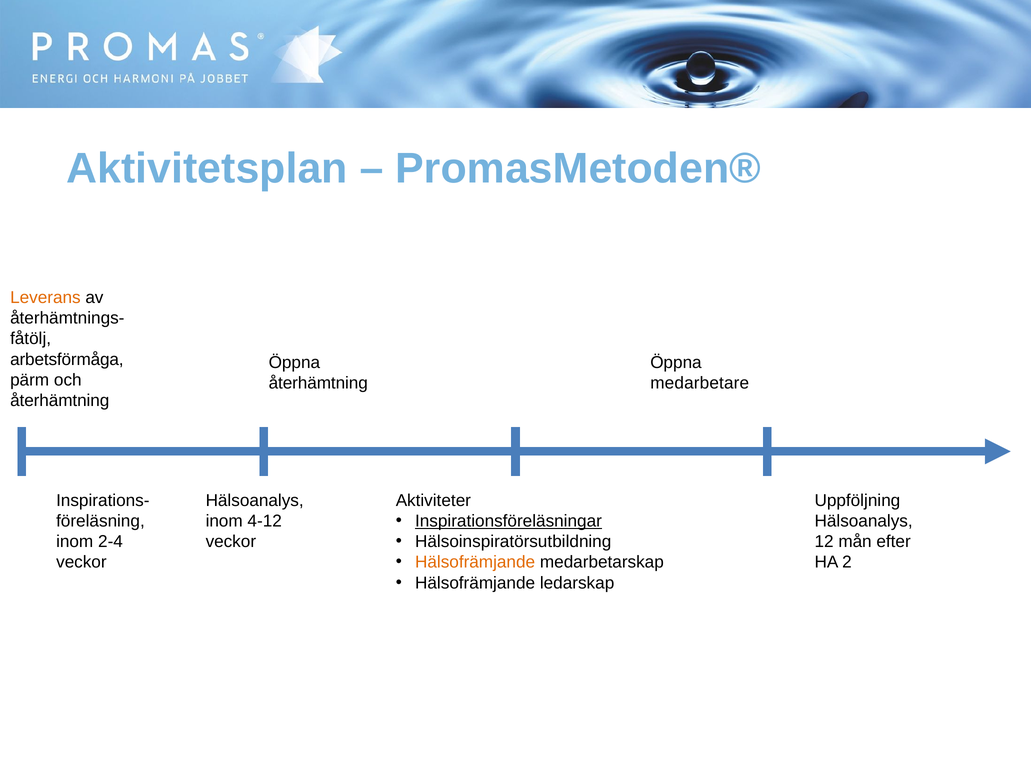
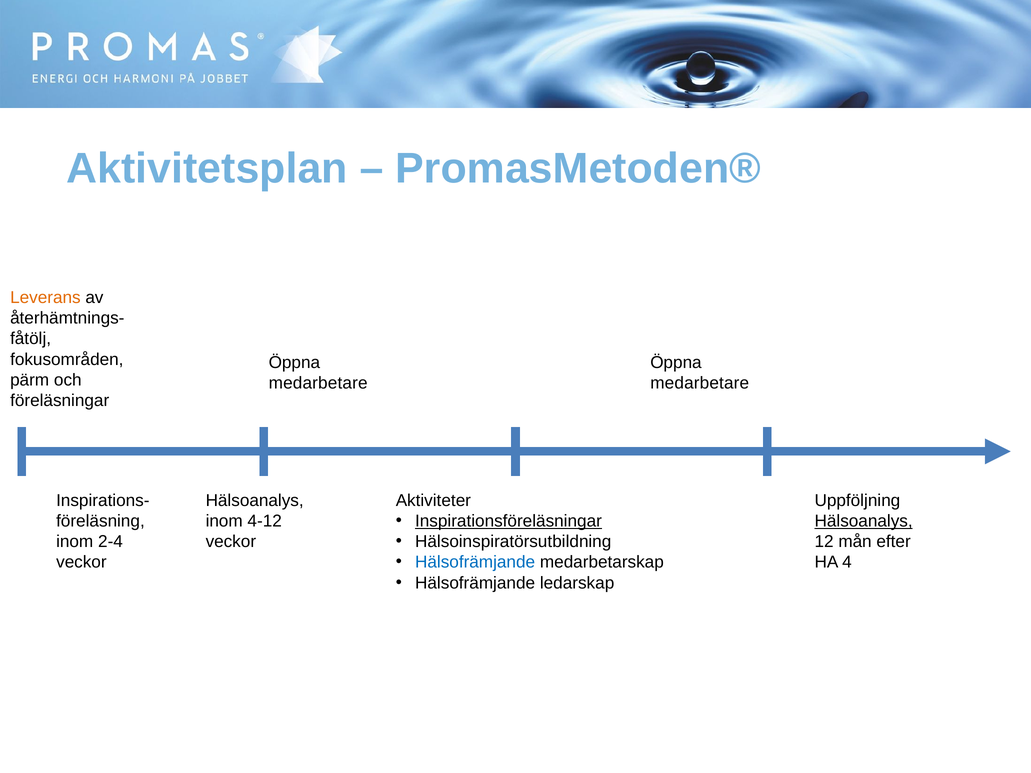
arbetsförmåga: arbetsförmåga -> fokusområden (67, 359)
återhämtning: återhämtning -> medarbetare (318, 383)
återhämtning: återhämtning -> föreläsningar (60, 401)
Hälsoanalys underline: none -> present (864, 521)
Hälsofrämjande colour: orange -> blue (475, 562)
2: 2 -> 4 (847, 562)
